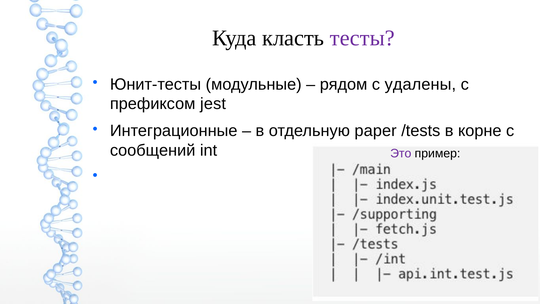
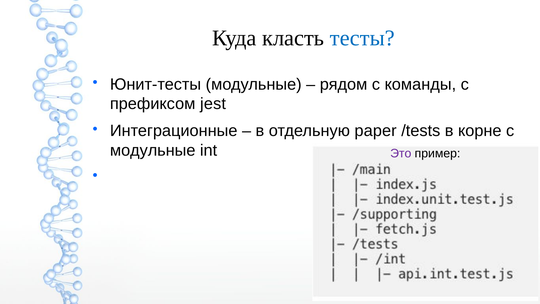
тесты colour: purple -> blue (362, 38)
удалены: удалены -> команды (420, 84)
сообщений: сообщений -> модульные (153, 150)
